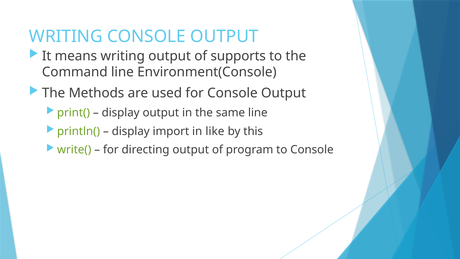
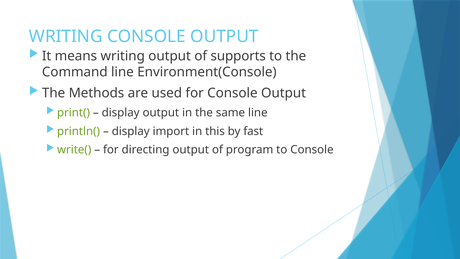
like: like -> this (215, 131)
this: this -> fast (253, 131)
